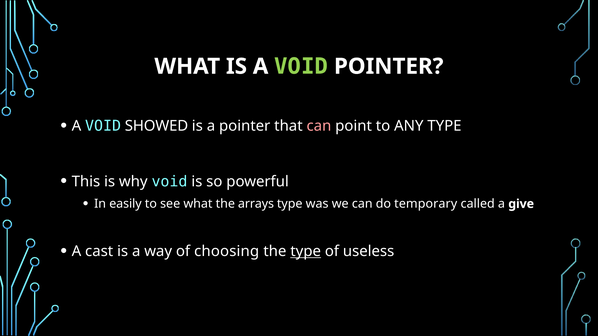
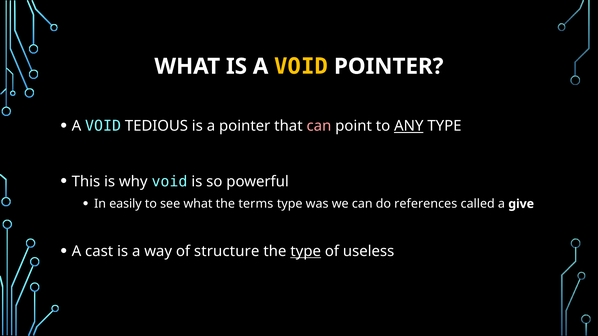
VOID colour: light green -> yellow (301, 66)
SHOWED: SHOWED -> TEDIOUS (156, 126)
ANY underline: none -> present (409, 126)
arrays: arrays -> terms (256, 204)
temporary: temporary -> references (426, 204)
choosing: choosing -> structure (227, 252)
